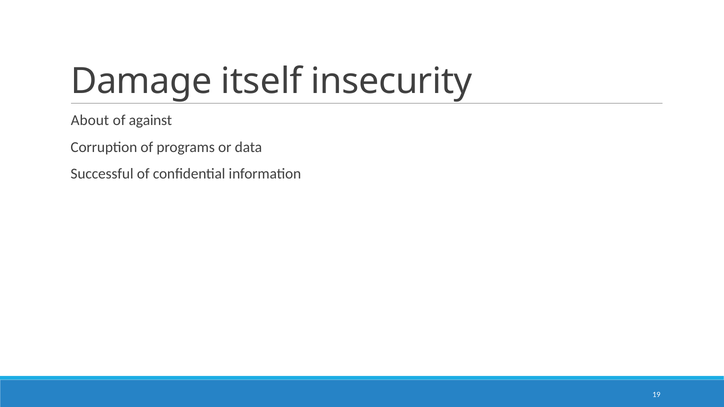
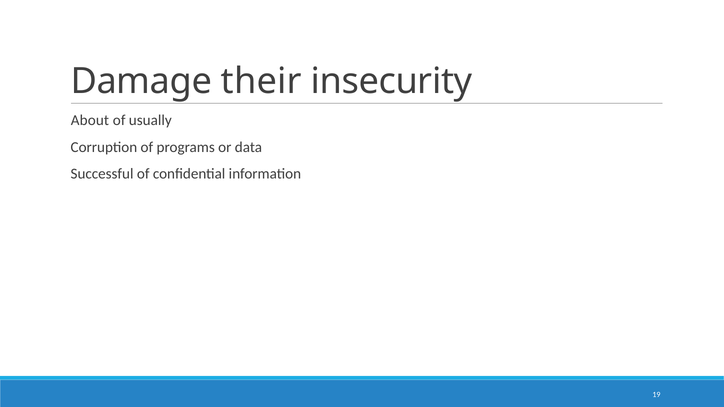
itself: itself -> their (261, 81)
against: against -> usually (150, 120)
